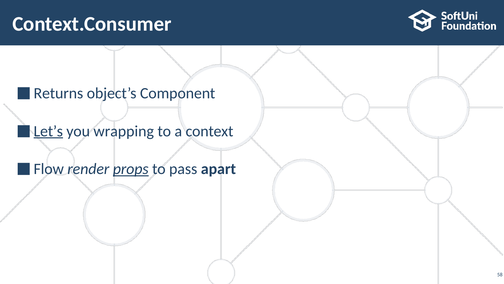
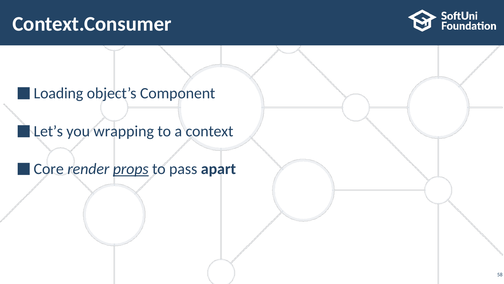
Returns: Returns -> Loading (58, 93)
Let’s underline: present -> none (48, 131)
Flow: Flow -> Core (49, 169)
